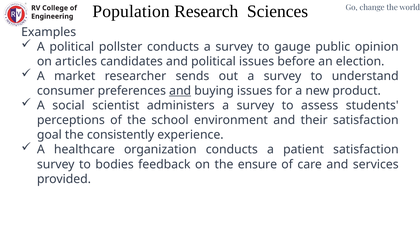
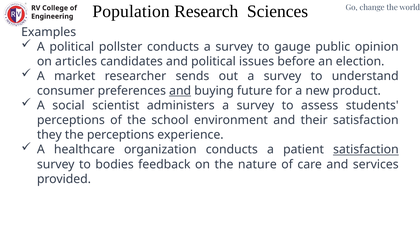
buying issues: issues -> future (255, 91)
goal: goal -> they (49, 135)
the consistently: consistently -> perceptions (121, 135)
satisfaction underline: none -> present (366, 150)
ensure: ensure -> nature (257, 164)
